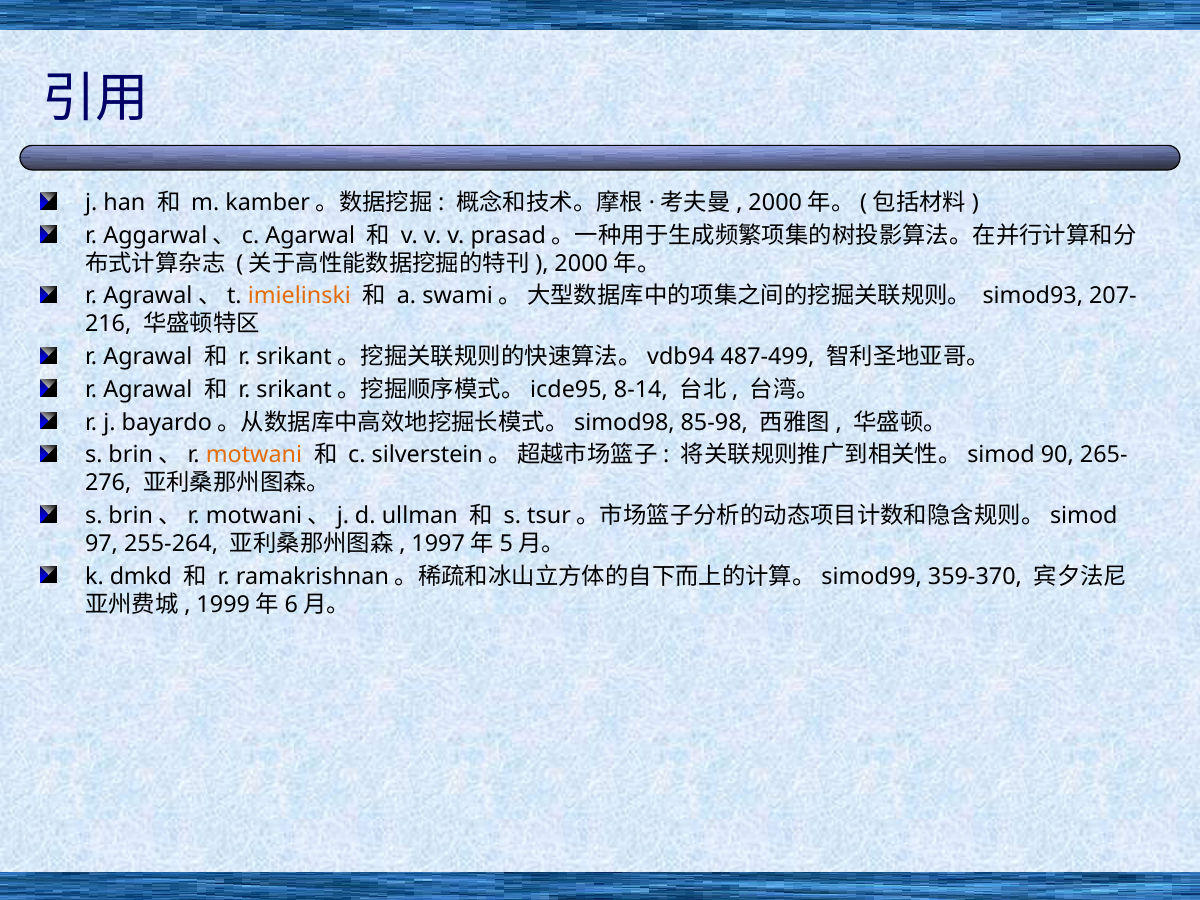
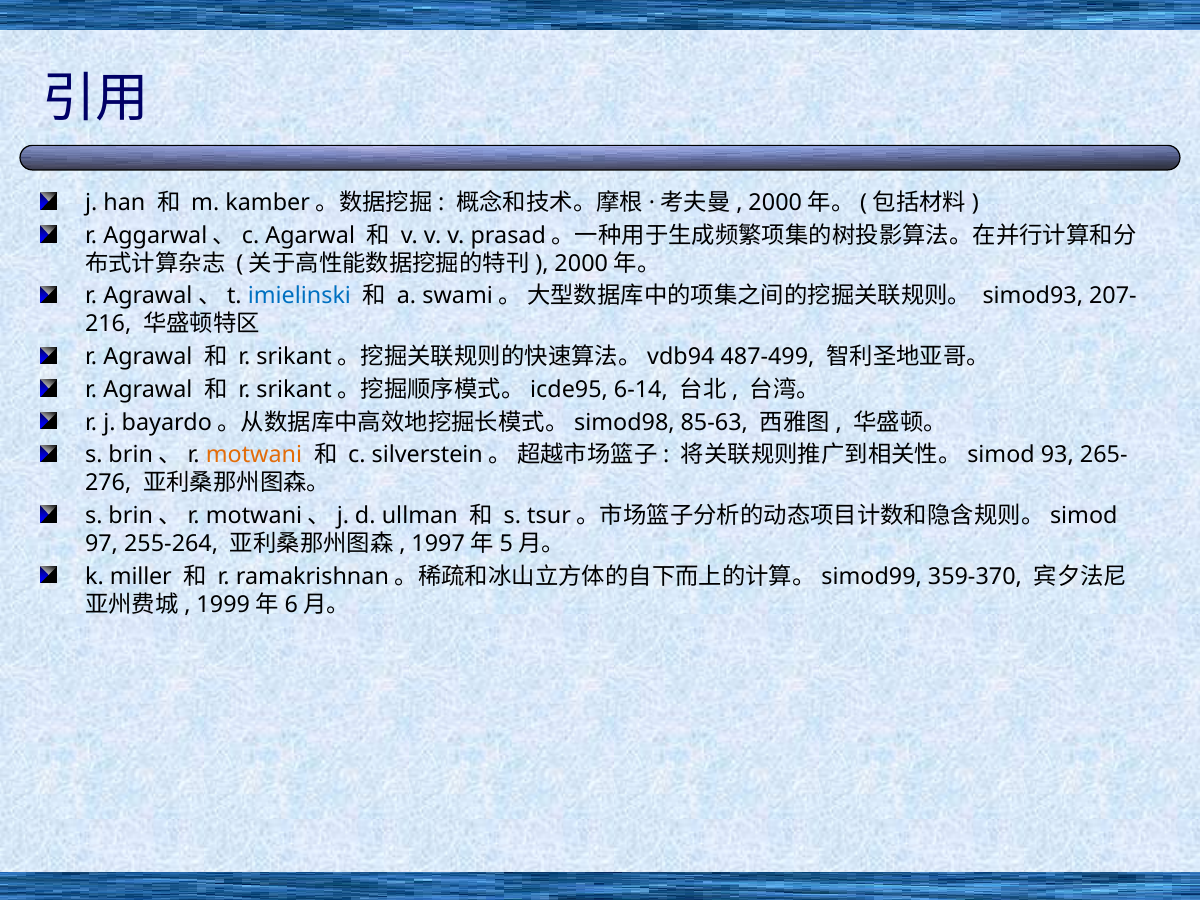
imielinski colour: orange -> blue (299, 296)
8-14: 8-14 -> 6-14 (641, 390)
85-98: 85-98 -> 85-63 (714, 422)
90: 90 -> 93 (1057, 455)
dmkd: dmkd -> miller (141, 576)
